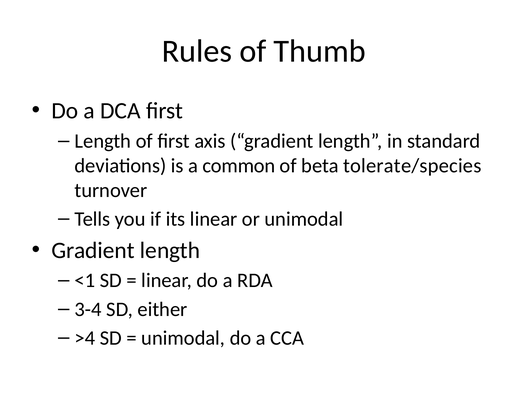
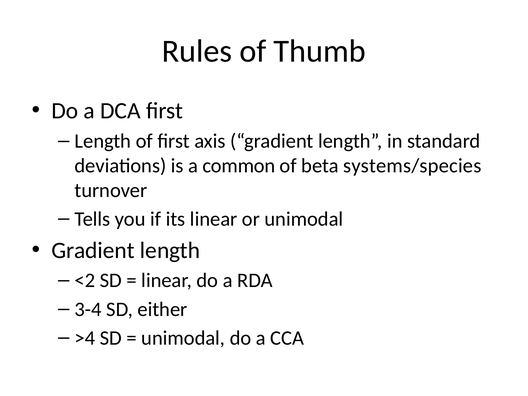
tolerate/species: tolerate/species -> systems/species (412, 166)
<1: <1 -> <2 (85, 281)
